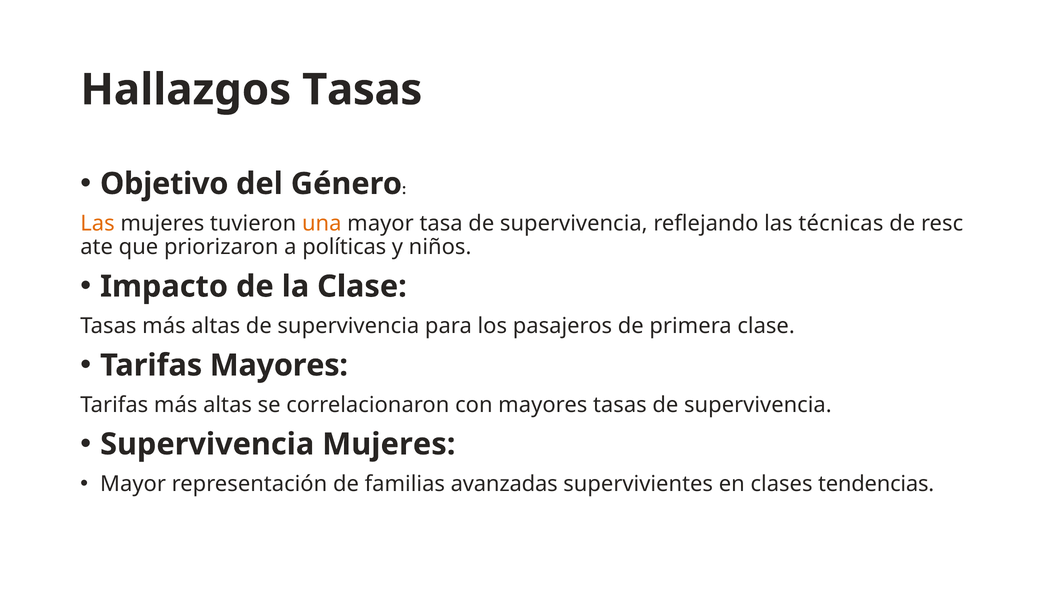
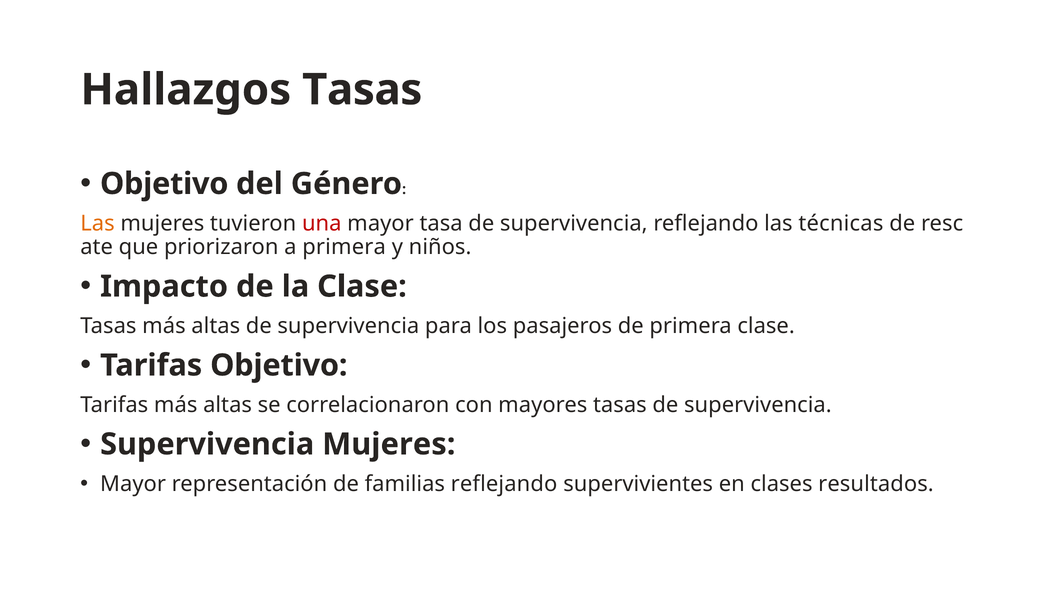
una colour: orange -> red (322, 223)
a políticas: políticas -> primera (344, 247)
Tarifas Mayores: Mayores -> Objetivo (279, 365)
familias avanzadas: avanzadas -> reflejando (504, 484)
tendencias: tendencias -> resultados (876, 484)
